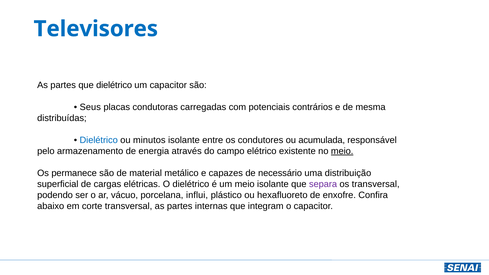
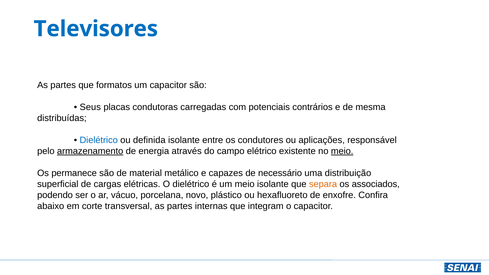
que dielétrico: dielétrico -> formatos (114, 85)
minutos: minutos -> definida (149, 140)
acumulada: acumulada -> aplicações (322, 140)
armazenamento underline: none -> present (90, 151)
separa colour: purple -> orange (323, 184)
os transversal: transversal -> associados (376, 184)
influi: influi -> novo (197, 195)
